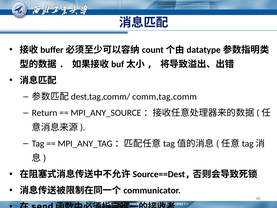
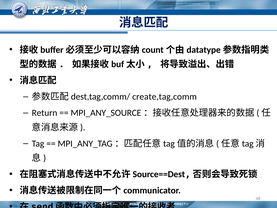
comm,tag,comm: comm,tag,comm -> create,tag,comm (165, 97)
